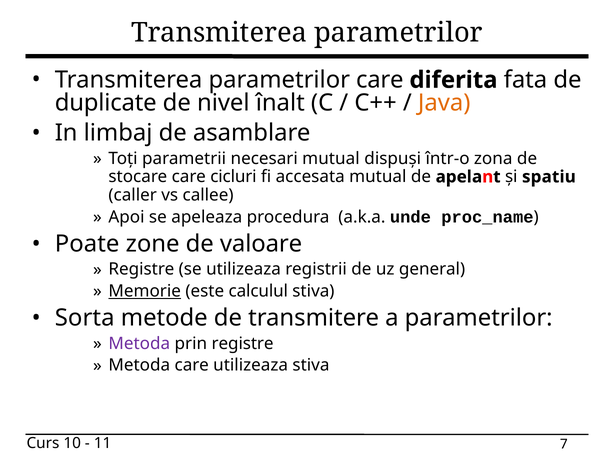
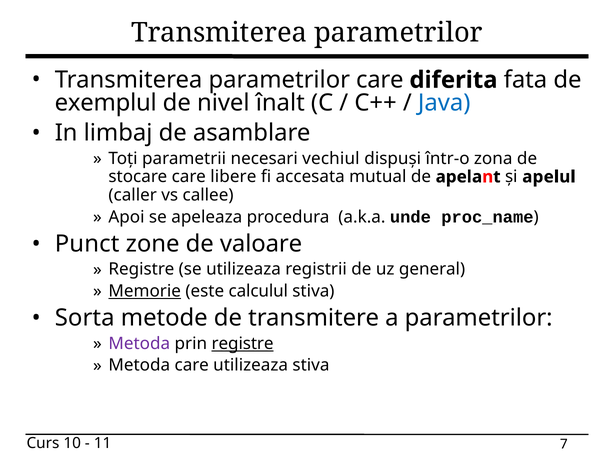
duplicate: duplicate -> exemplul (106, 103)
Java colour: orange -> blue (444, 103)
necesari mutual: mutual -> vechiul (331, 159)
cicluri: cicluri -> libere (233, 177)
spatiu: spatiu -> apelul (549, 177)
Poate: Poate -> Punct (87, 244)
registre underline: none -> present (243, 344)
